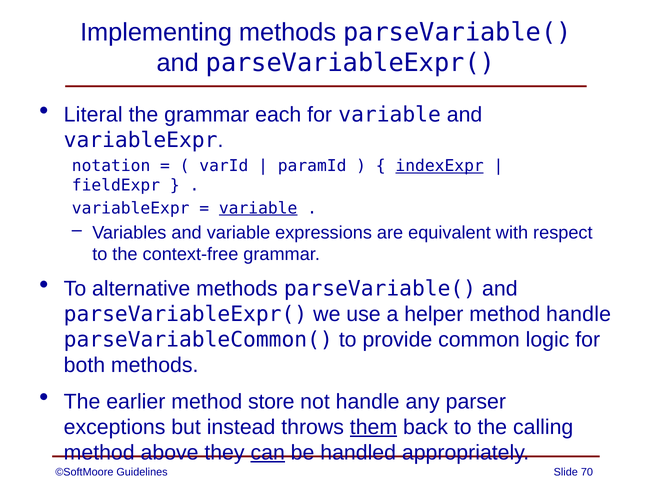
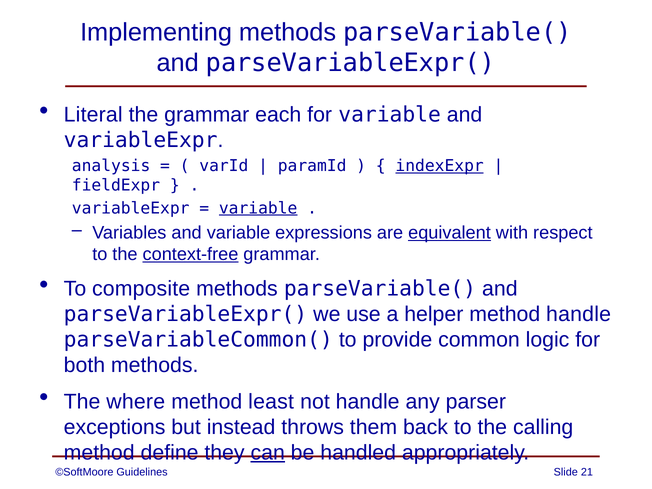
notation: notation -> analysis (111, 166)
equivalent underline: none -> present (449, 233)
context-free underline: none -> present (190, 254)
alternative: alternative -> composite (141, 289)
earlier: earlier -> where (136, 402)
store: store -> least (271, 402)
them underline: present -> none (374, 427)
above: above -> define (170, 453)
70: 70 -> 21 (587, 472)
